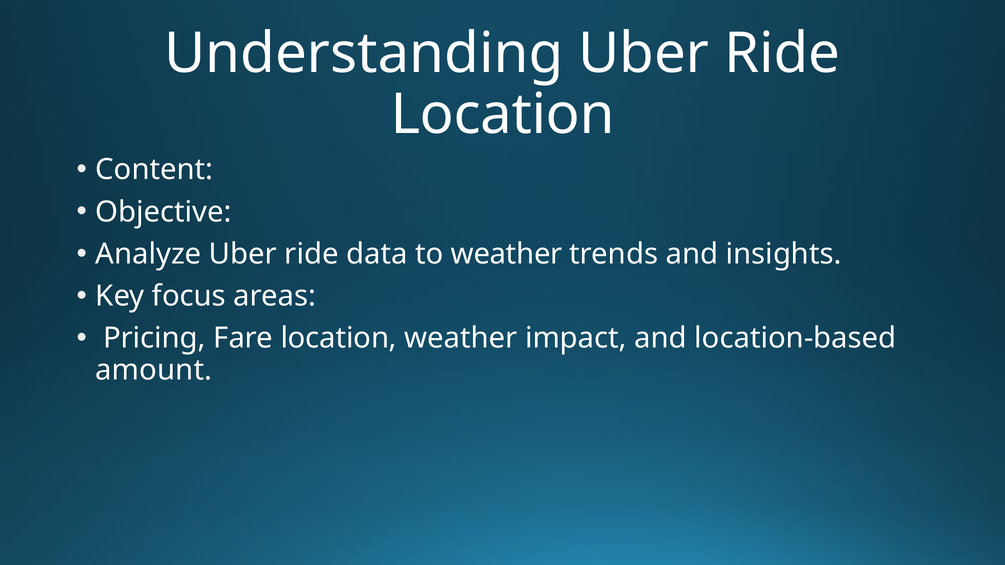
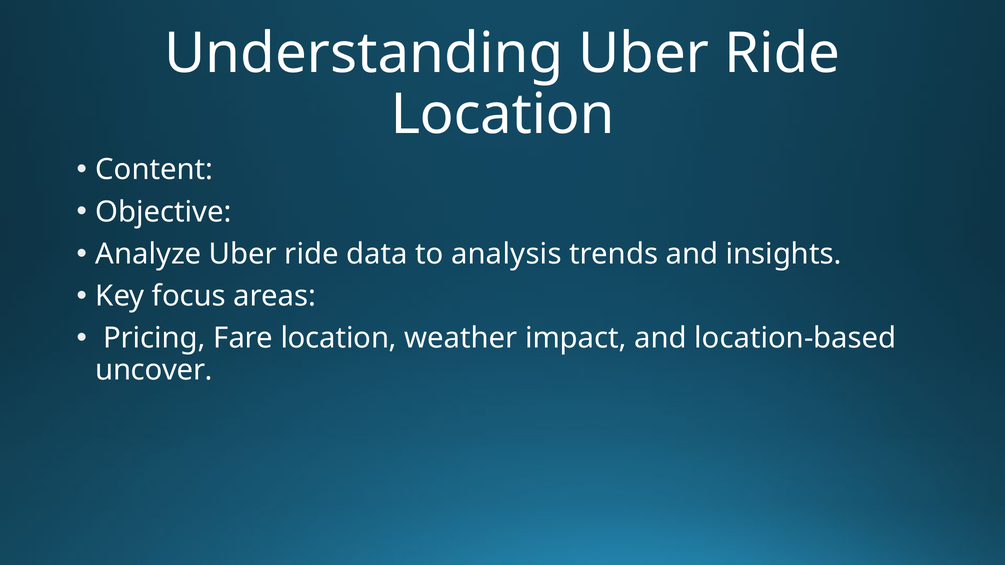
to weather: weather -> analysis (506, 254)
amount: amount -> uncover (154, 370)
